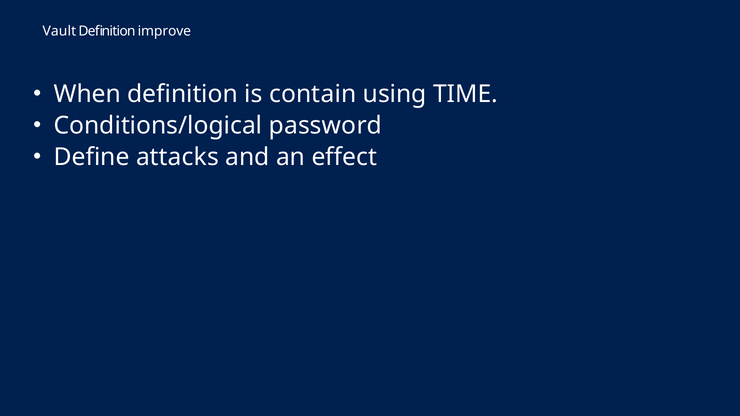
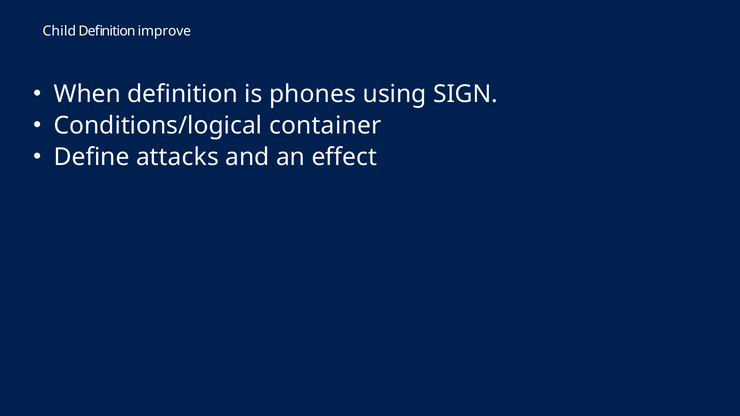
Vault: Vault -> Child (59, 31)
contain: contain -> phones (313, 94)
TIME: TIME -> SIGN (466, 94)
password: password -> container (325, 126)
